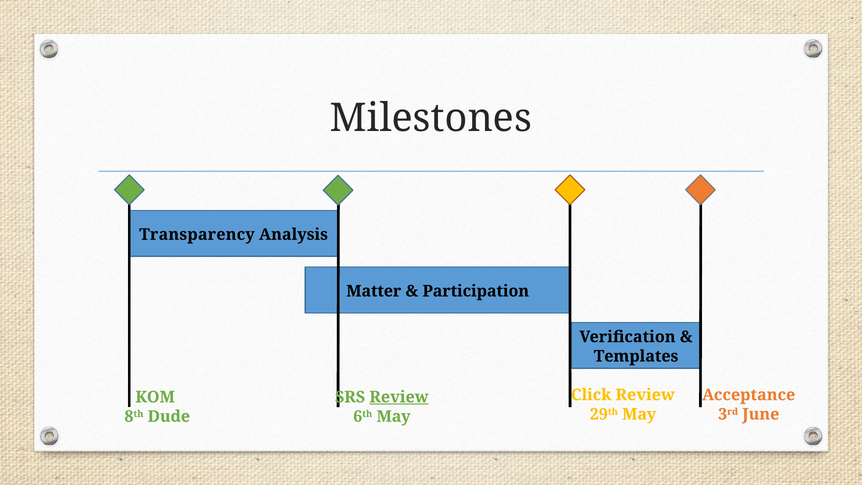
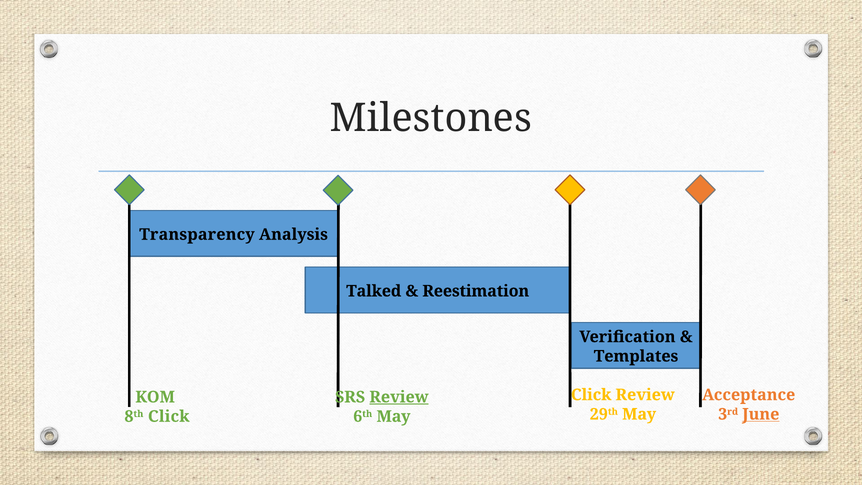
Matter: Matter -> Talked (374, 291)
Participation: Participation -> Reestimation (476, 291)
June underline: none -> present (761, 414)
8th Dude: Dude -> Click (169, 416)
